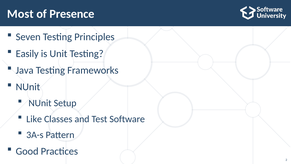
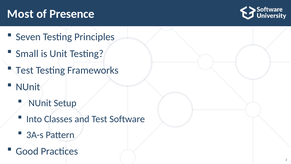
Easily: Easily -> Small (27, 54)
Java: Java -> Test (25, 70)
Like: Like -> Into (34, 119)
